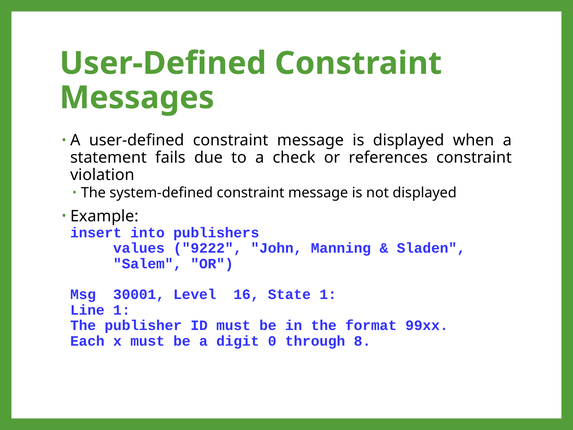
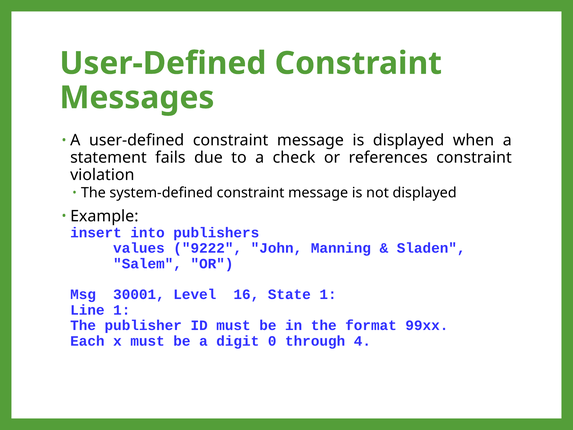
8: 8 -> 4 (362, 341)
